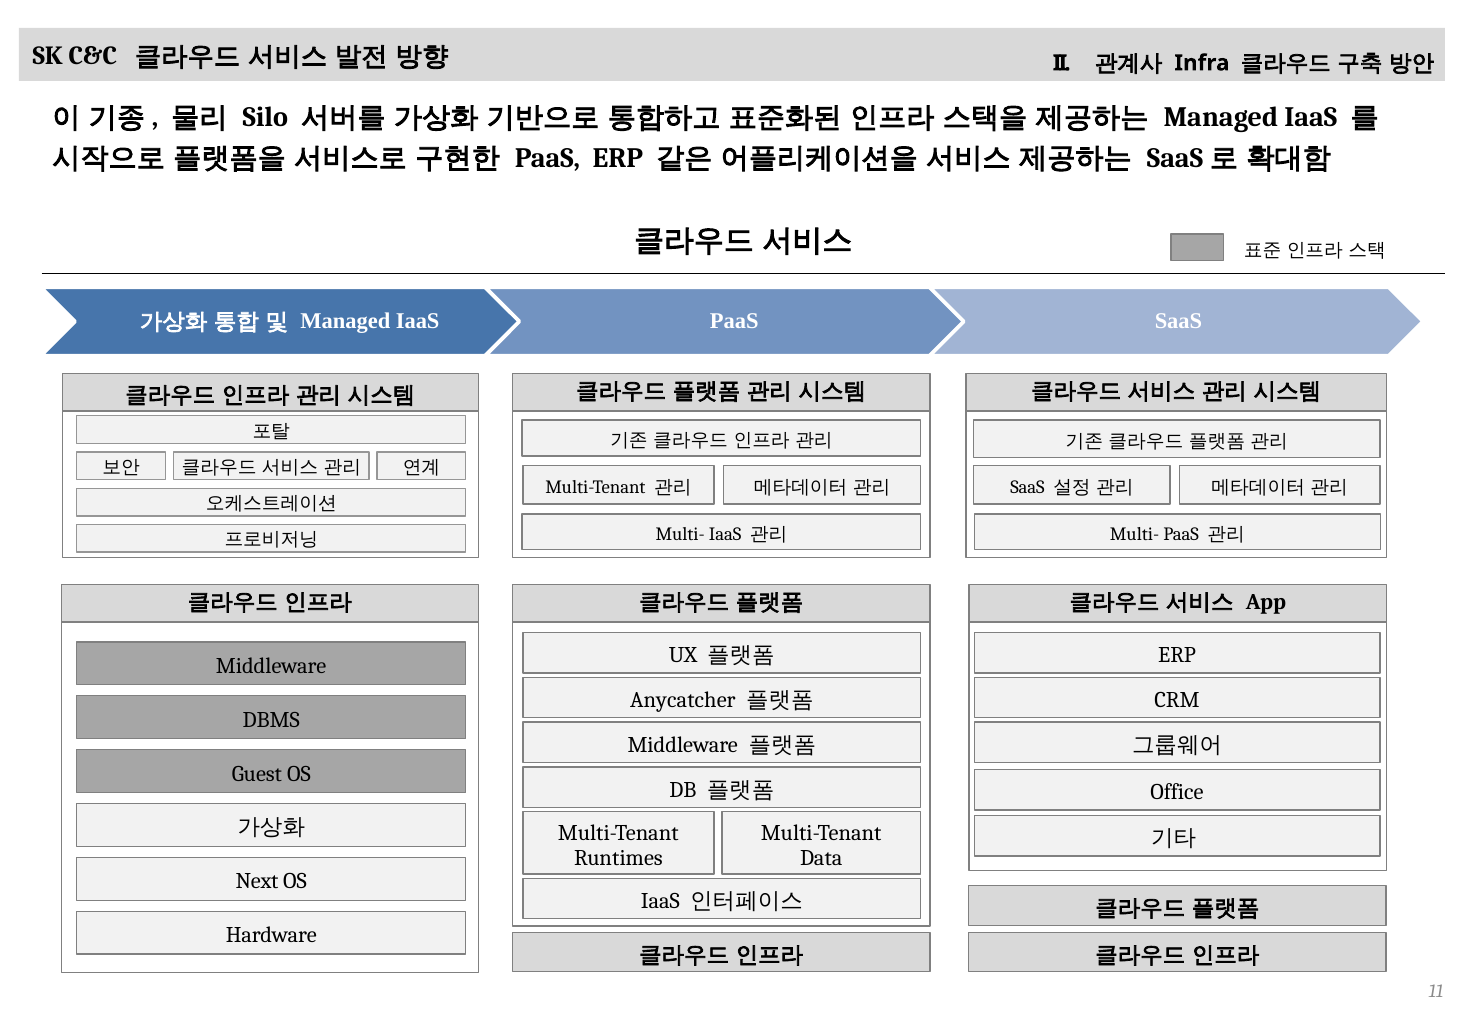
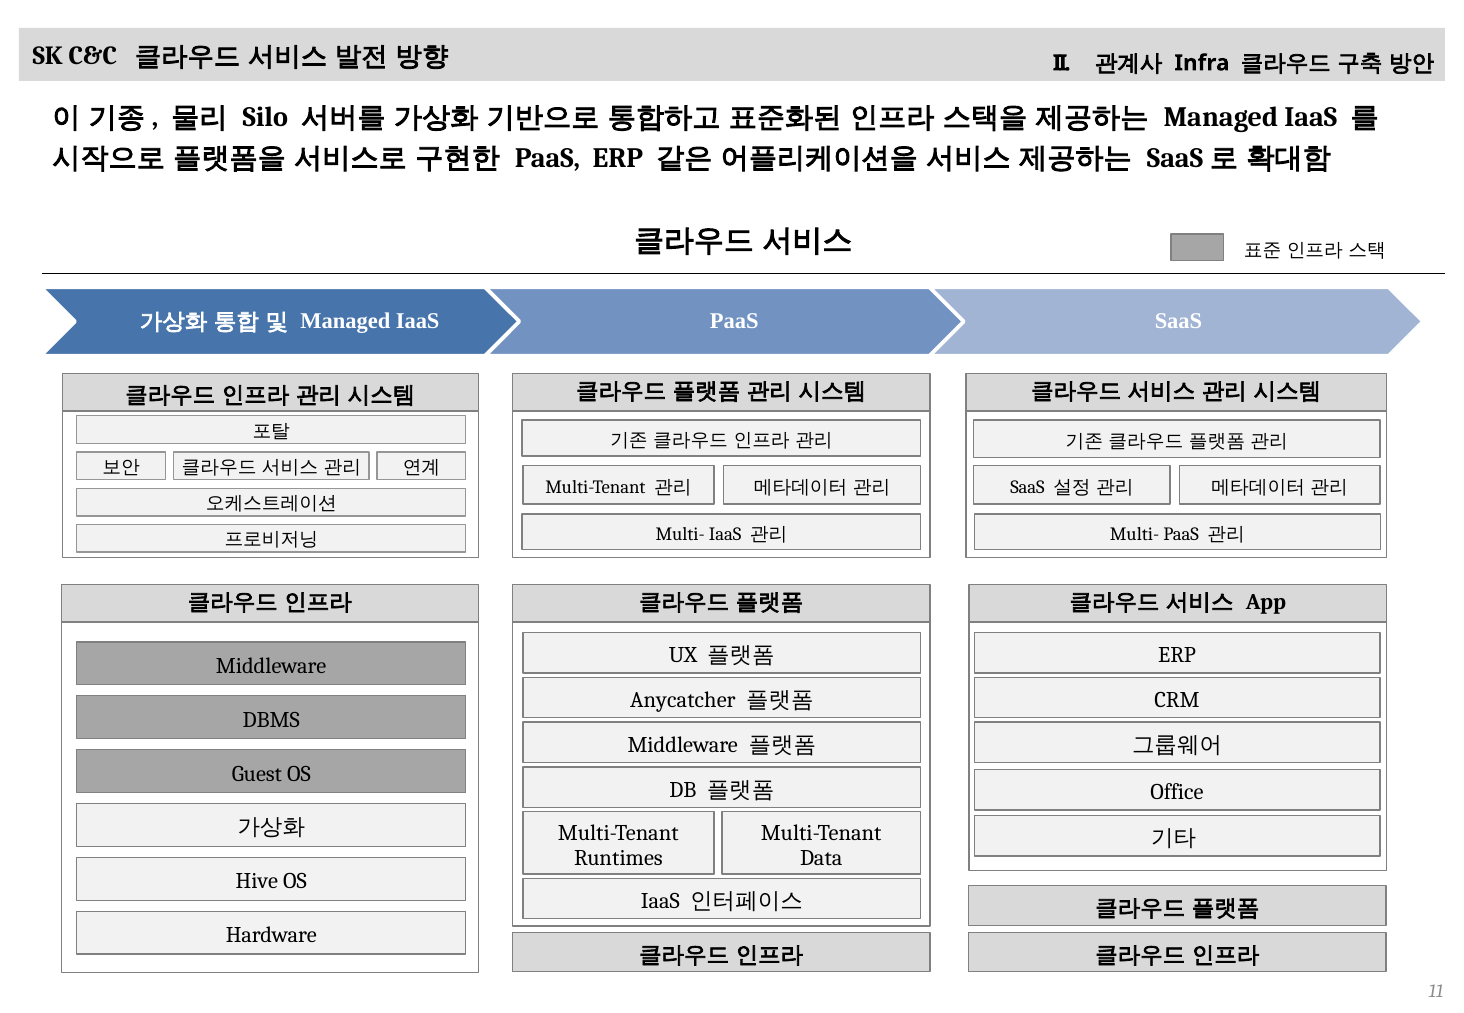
Next: Next -> Hive (257, 882)
